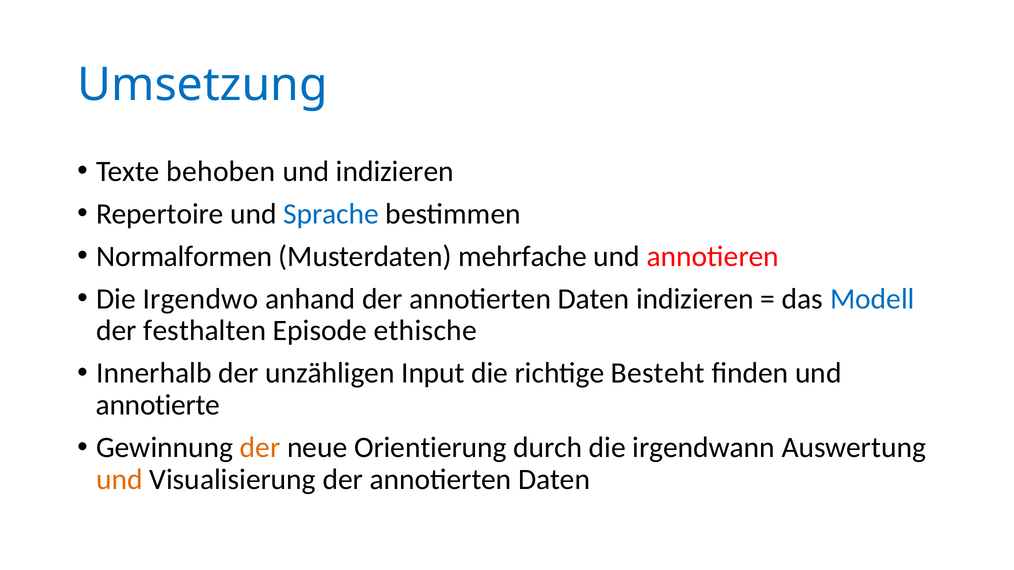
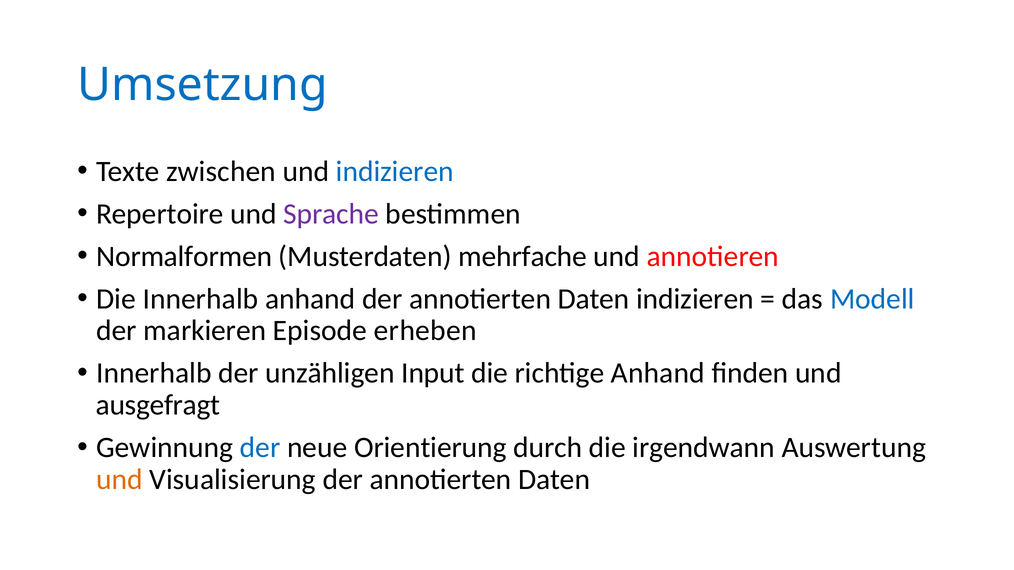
behoben: behoben -> zwischen (221, 171)
indizieren colour: black -> blue (395, 171)
Sprache colour: blue -> purple (331, 214)
Die Irgendwo: Irgendwo -> Innerhalb (200, 299)
festhalten: festhalten -> markieren (205, 331)
ethische: ethische -> erheben (425, 331)
richtige Besteht: Besteht -> Anhand (658, 373)
annotierte: annotierte -> ausgefragt (158, 405)
der colour: orange -> blue (260, 448)
